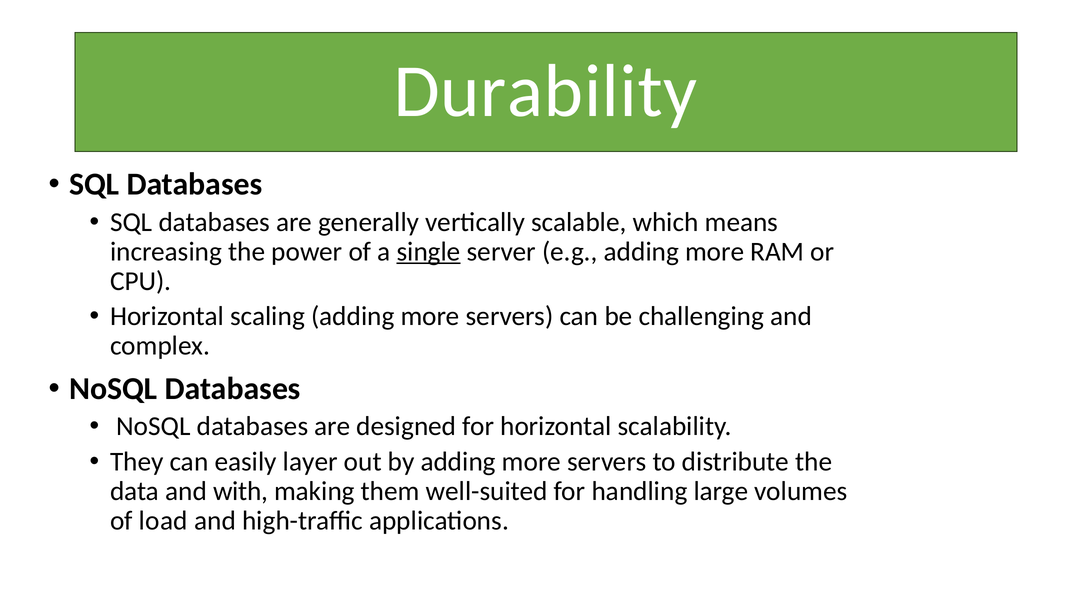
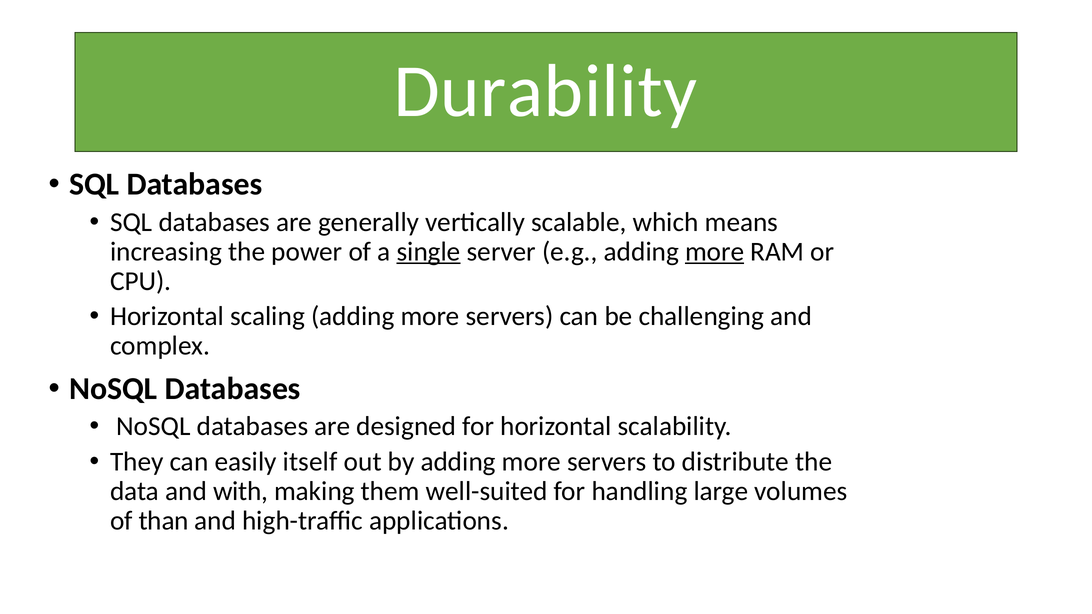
more underline: none -> present (715, 252)
layer: layer -> itself (310, 462)
load: load -> than (164, 521)
